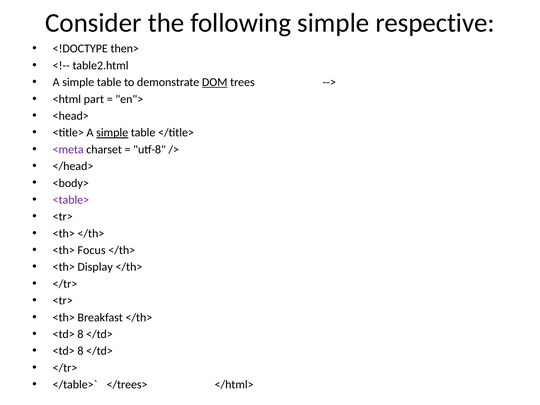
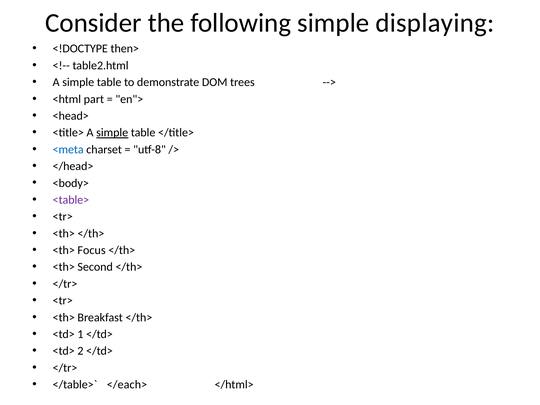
respective: respective -> displaying (435, 23)
DOM underline: present -> none (215, 82)
<meta colour: purple -> blue (68, 149)
Display: Display -> Second (95, 267)
8: 8 -> 1 (80, 334)
8: 8 -> 2 (80, 351)
</trees>: </trees> -> </each> (127, 385)
